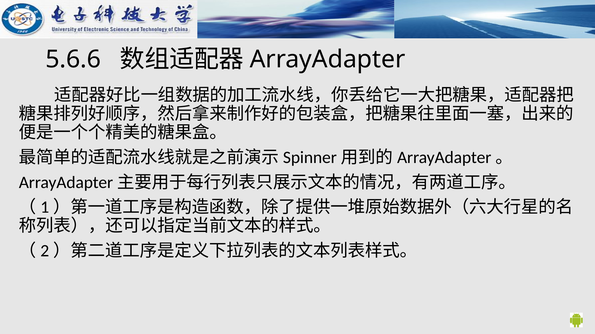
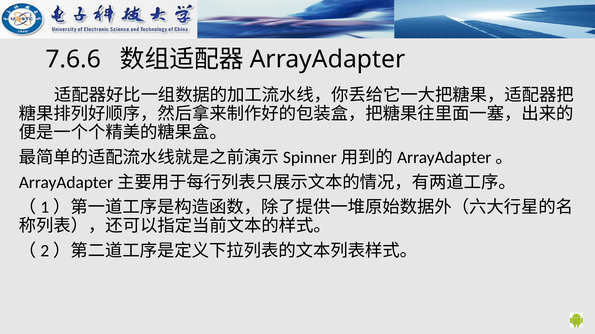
5.6.6: 5.6.6 -> 7.6.6 (73, 59)
